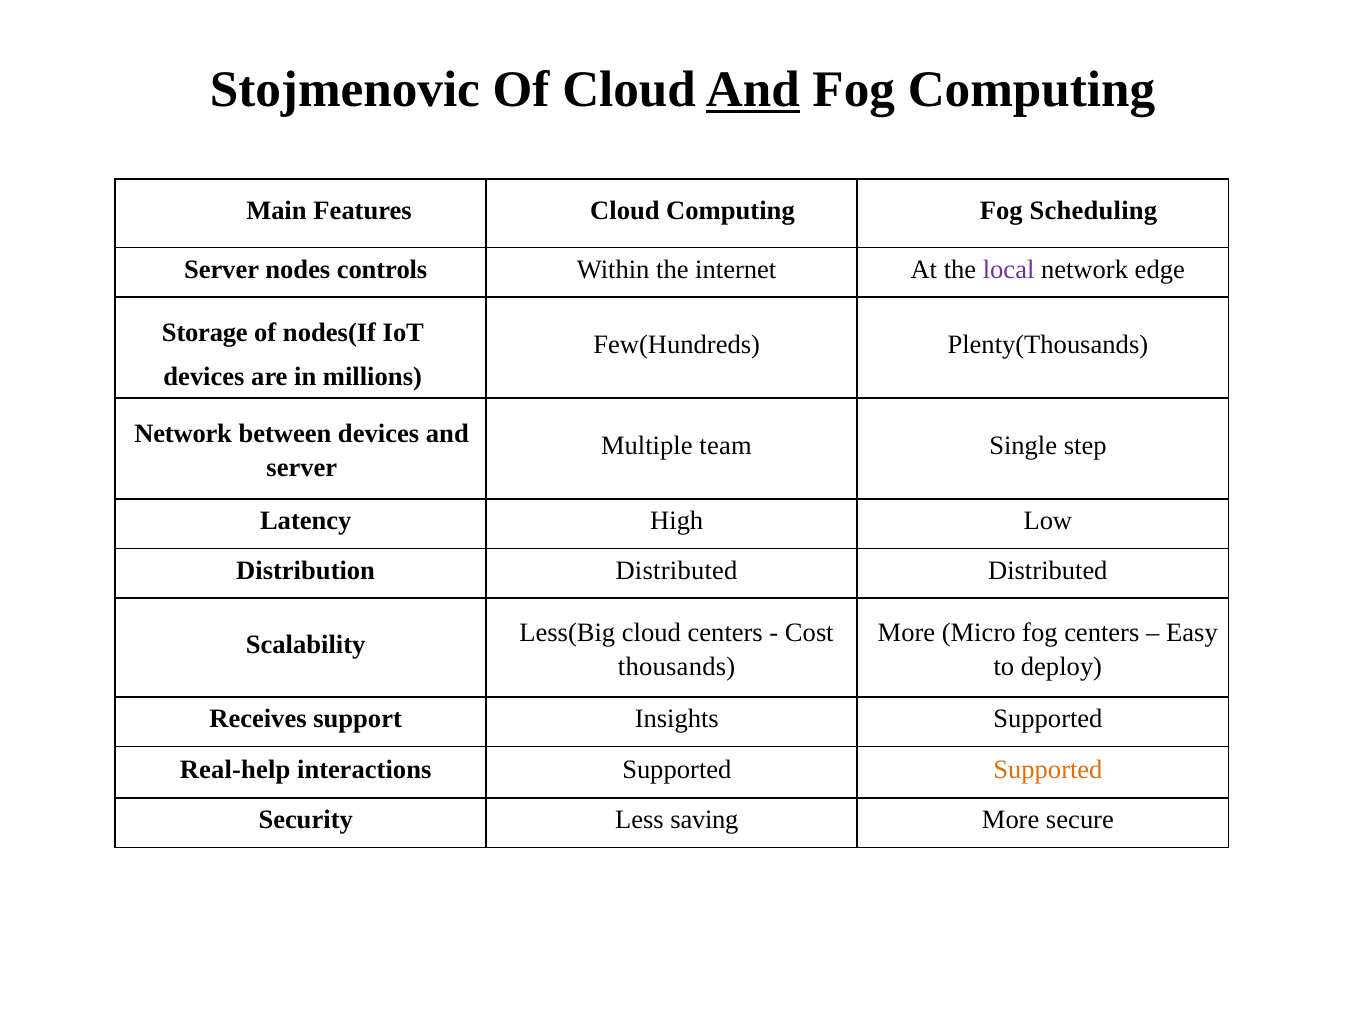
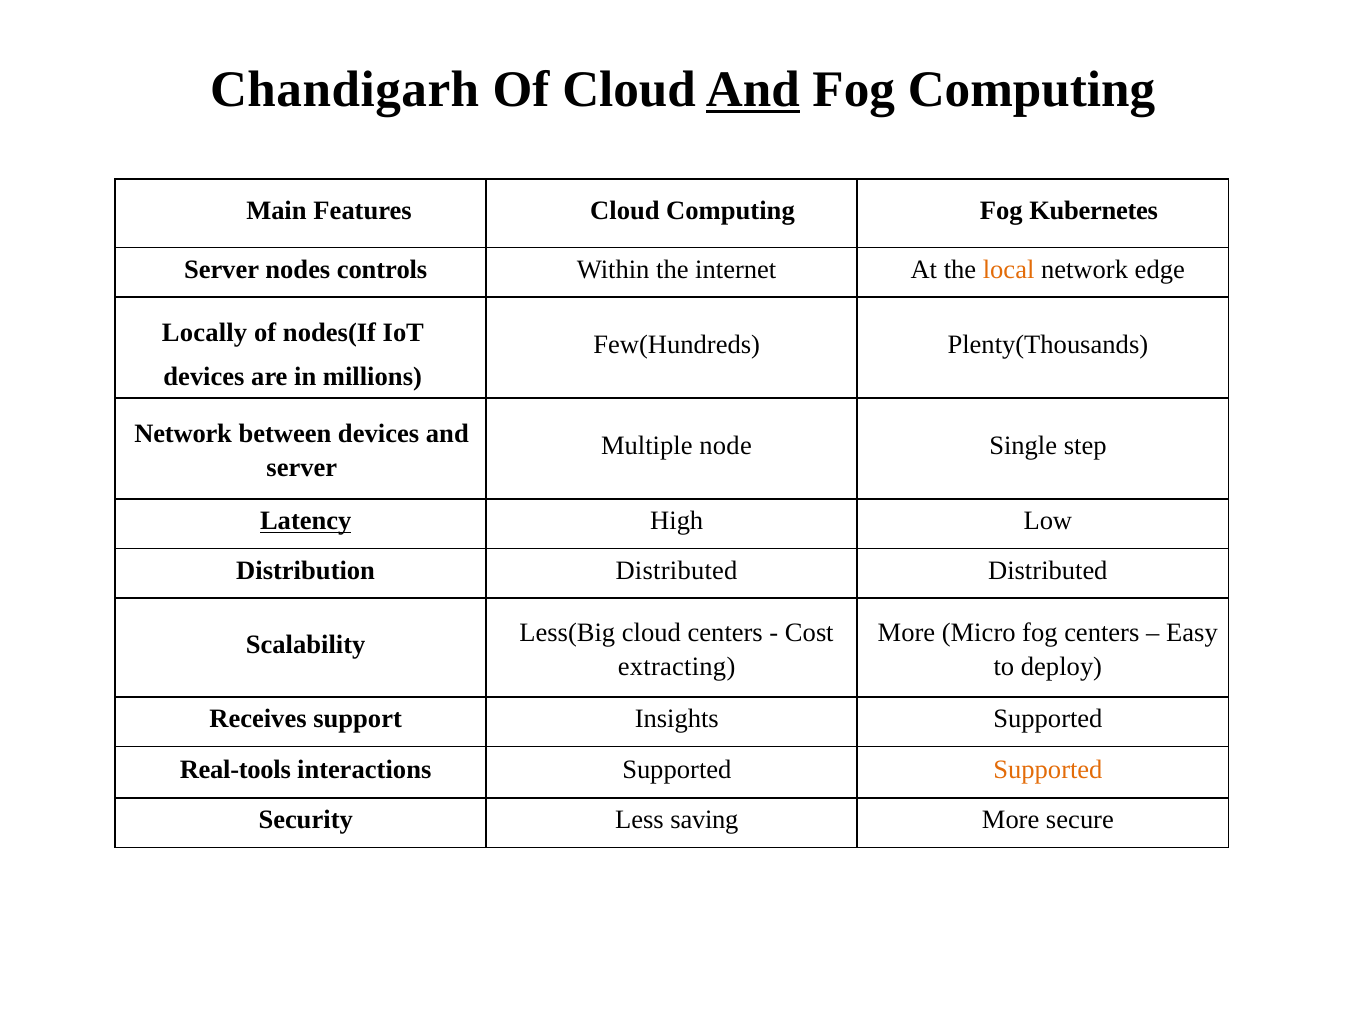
Stojmenovic: Stojmenovic -> Chandigarh (345, 89)
Scheduling: Scheduling -> Kubernetes (1094, 211)
local colour: purple -> orange (1009, 269)
Storage: Storage -> Locally (205, 333)
team: team -> node (726, 446)
Latency underline: none -> present (306, 521)
thousands: thousands -> extracting (677, 666)
Real-help: Real-help -> Real-tools (235, 769)
